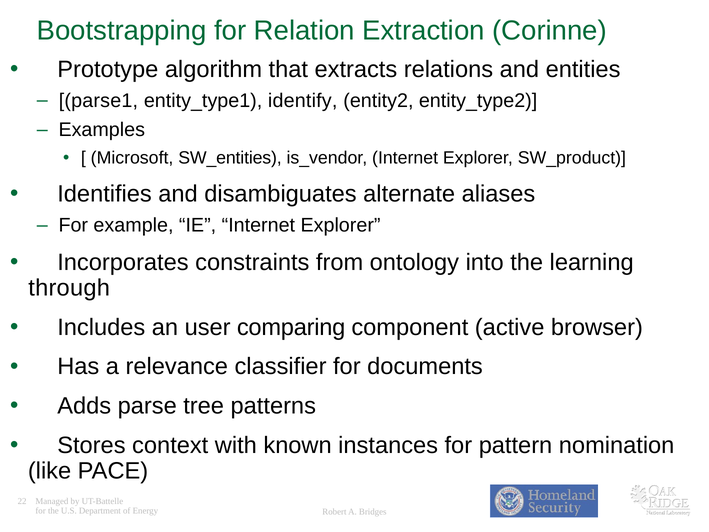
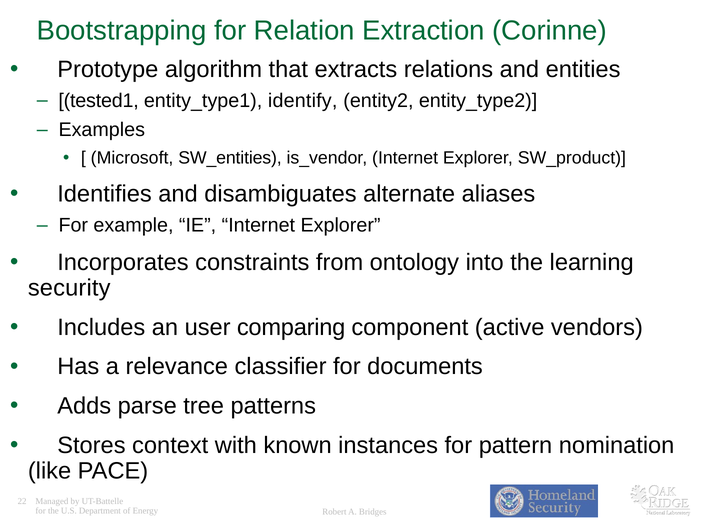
parse1: parse1 -> tested1 (99, 101)
through: through -> security (69, 288)
browser: browser -> vendors (597, 327)
